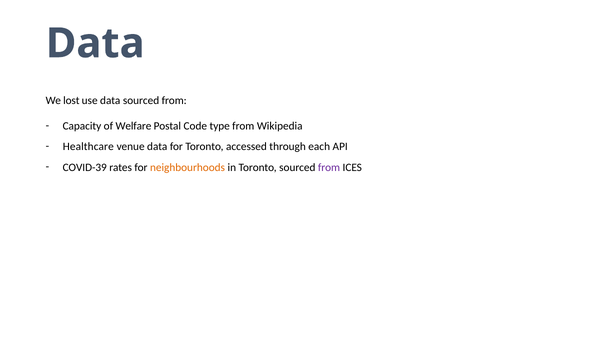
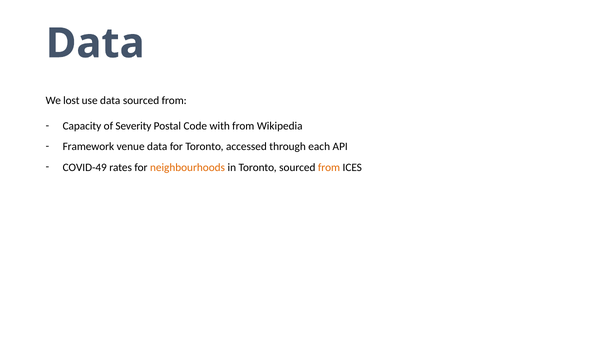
Welfare: Welfare -> Severity (133, 126)
type: type -> with (220, 126)
Healthcare: Healthcare -> Framework (88, 147)
COVID-39: COVID-39 -> COVID-49 (85, 168)
from colour: purple -> orange (329, 168)
